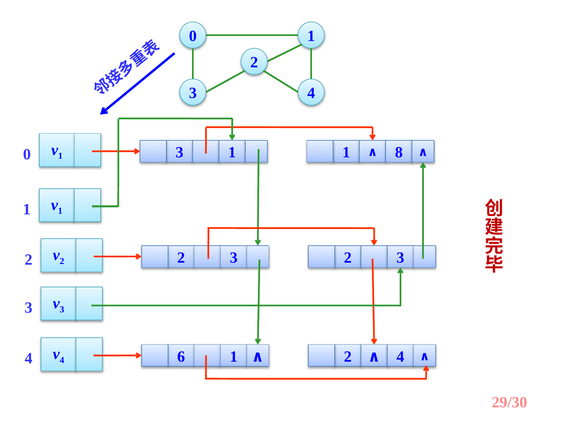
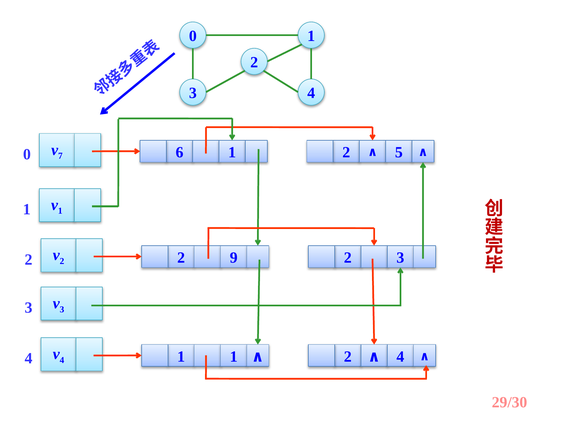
1: 1 -> 7 (60, 156)
3: 3 -> 6 (180, 152)
1: 1 -> 2 (346, 152)
8: 8 -> 5 (399, 152)
2 2 3: 3 -> 9 (234, 257)
4 6: 6 -> 1 (181, 356)
